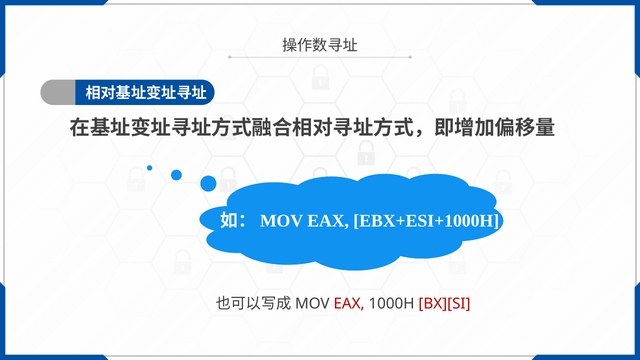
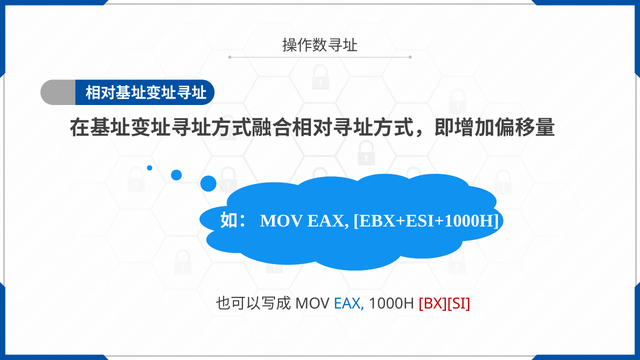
EAX colour: red -> blue (349, 304)
